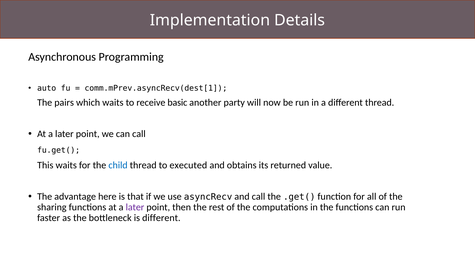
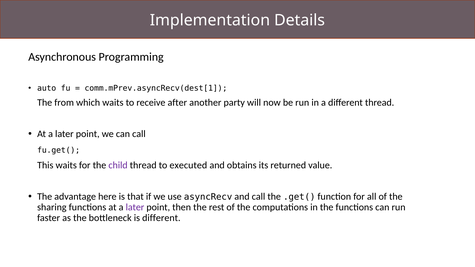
pairs: pairs -> from (64, 103)
basic: basic -> after (177, 103)
child colour: blue -> purple (118, 165)
